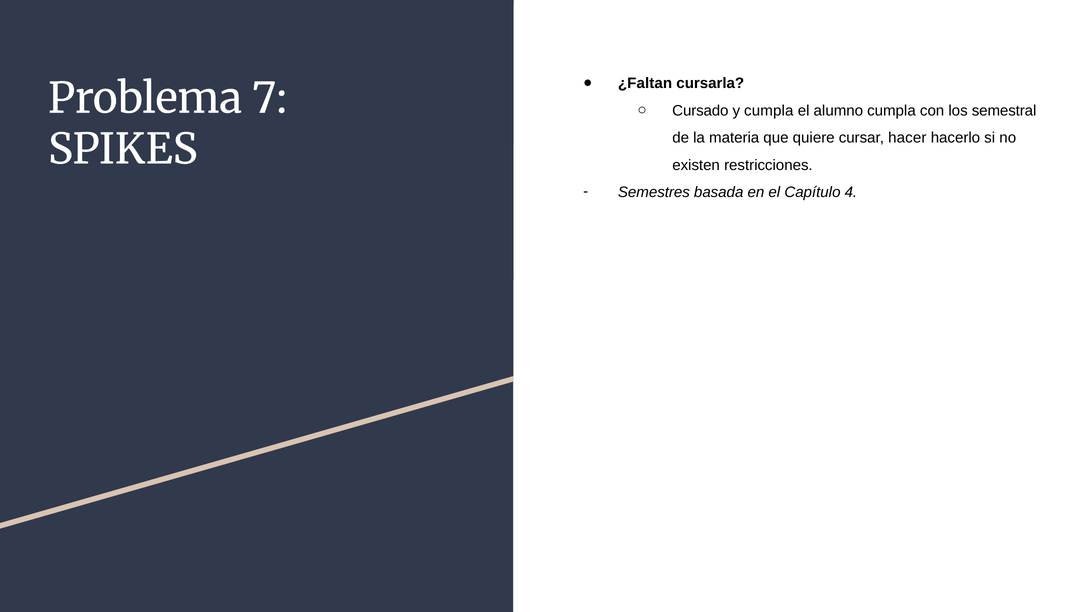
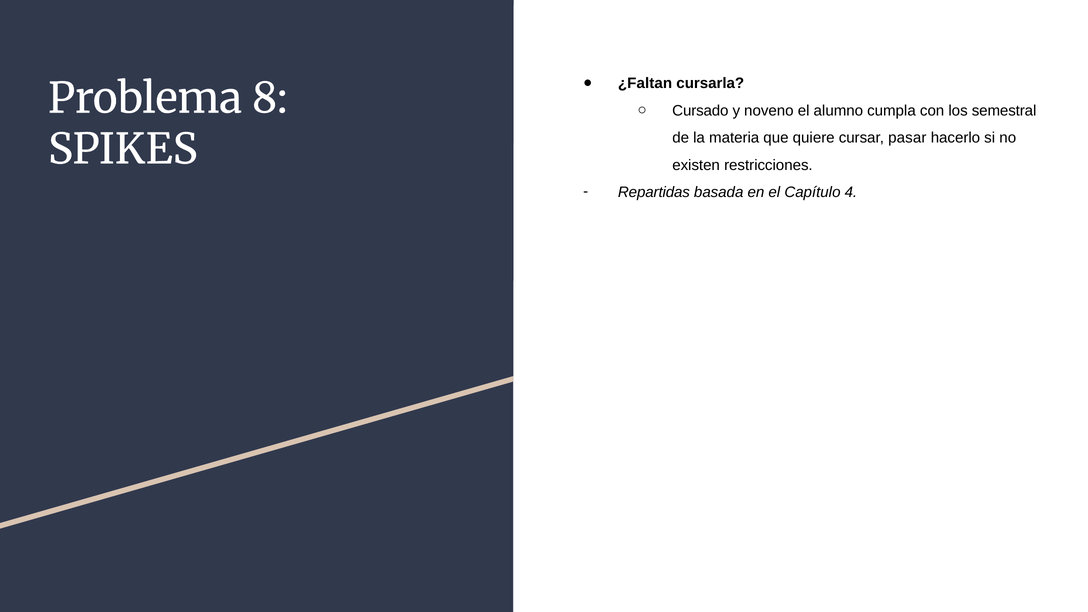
7: 7 -> 8 (270, 99)
y cumpla: cumpla -> noveno (769, 111)
hacer: hacer -> pasar (907, 138)
Semestres: Semestres -> Repartidas (654, 192)
